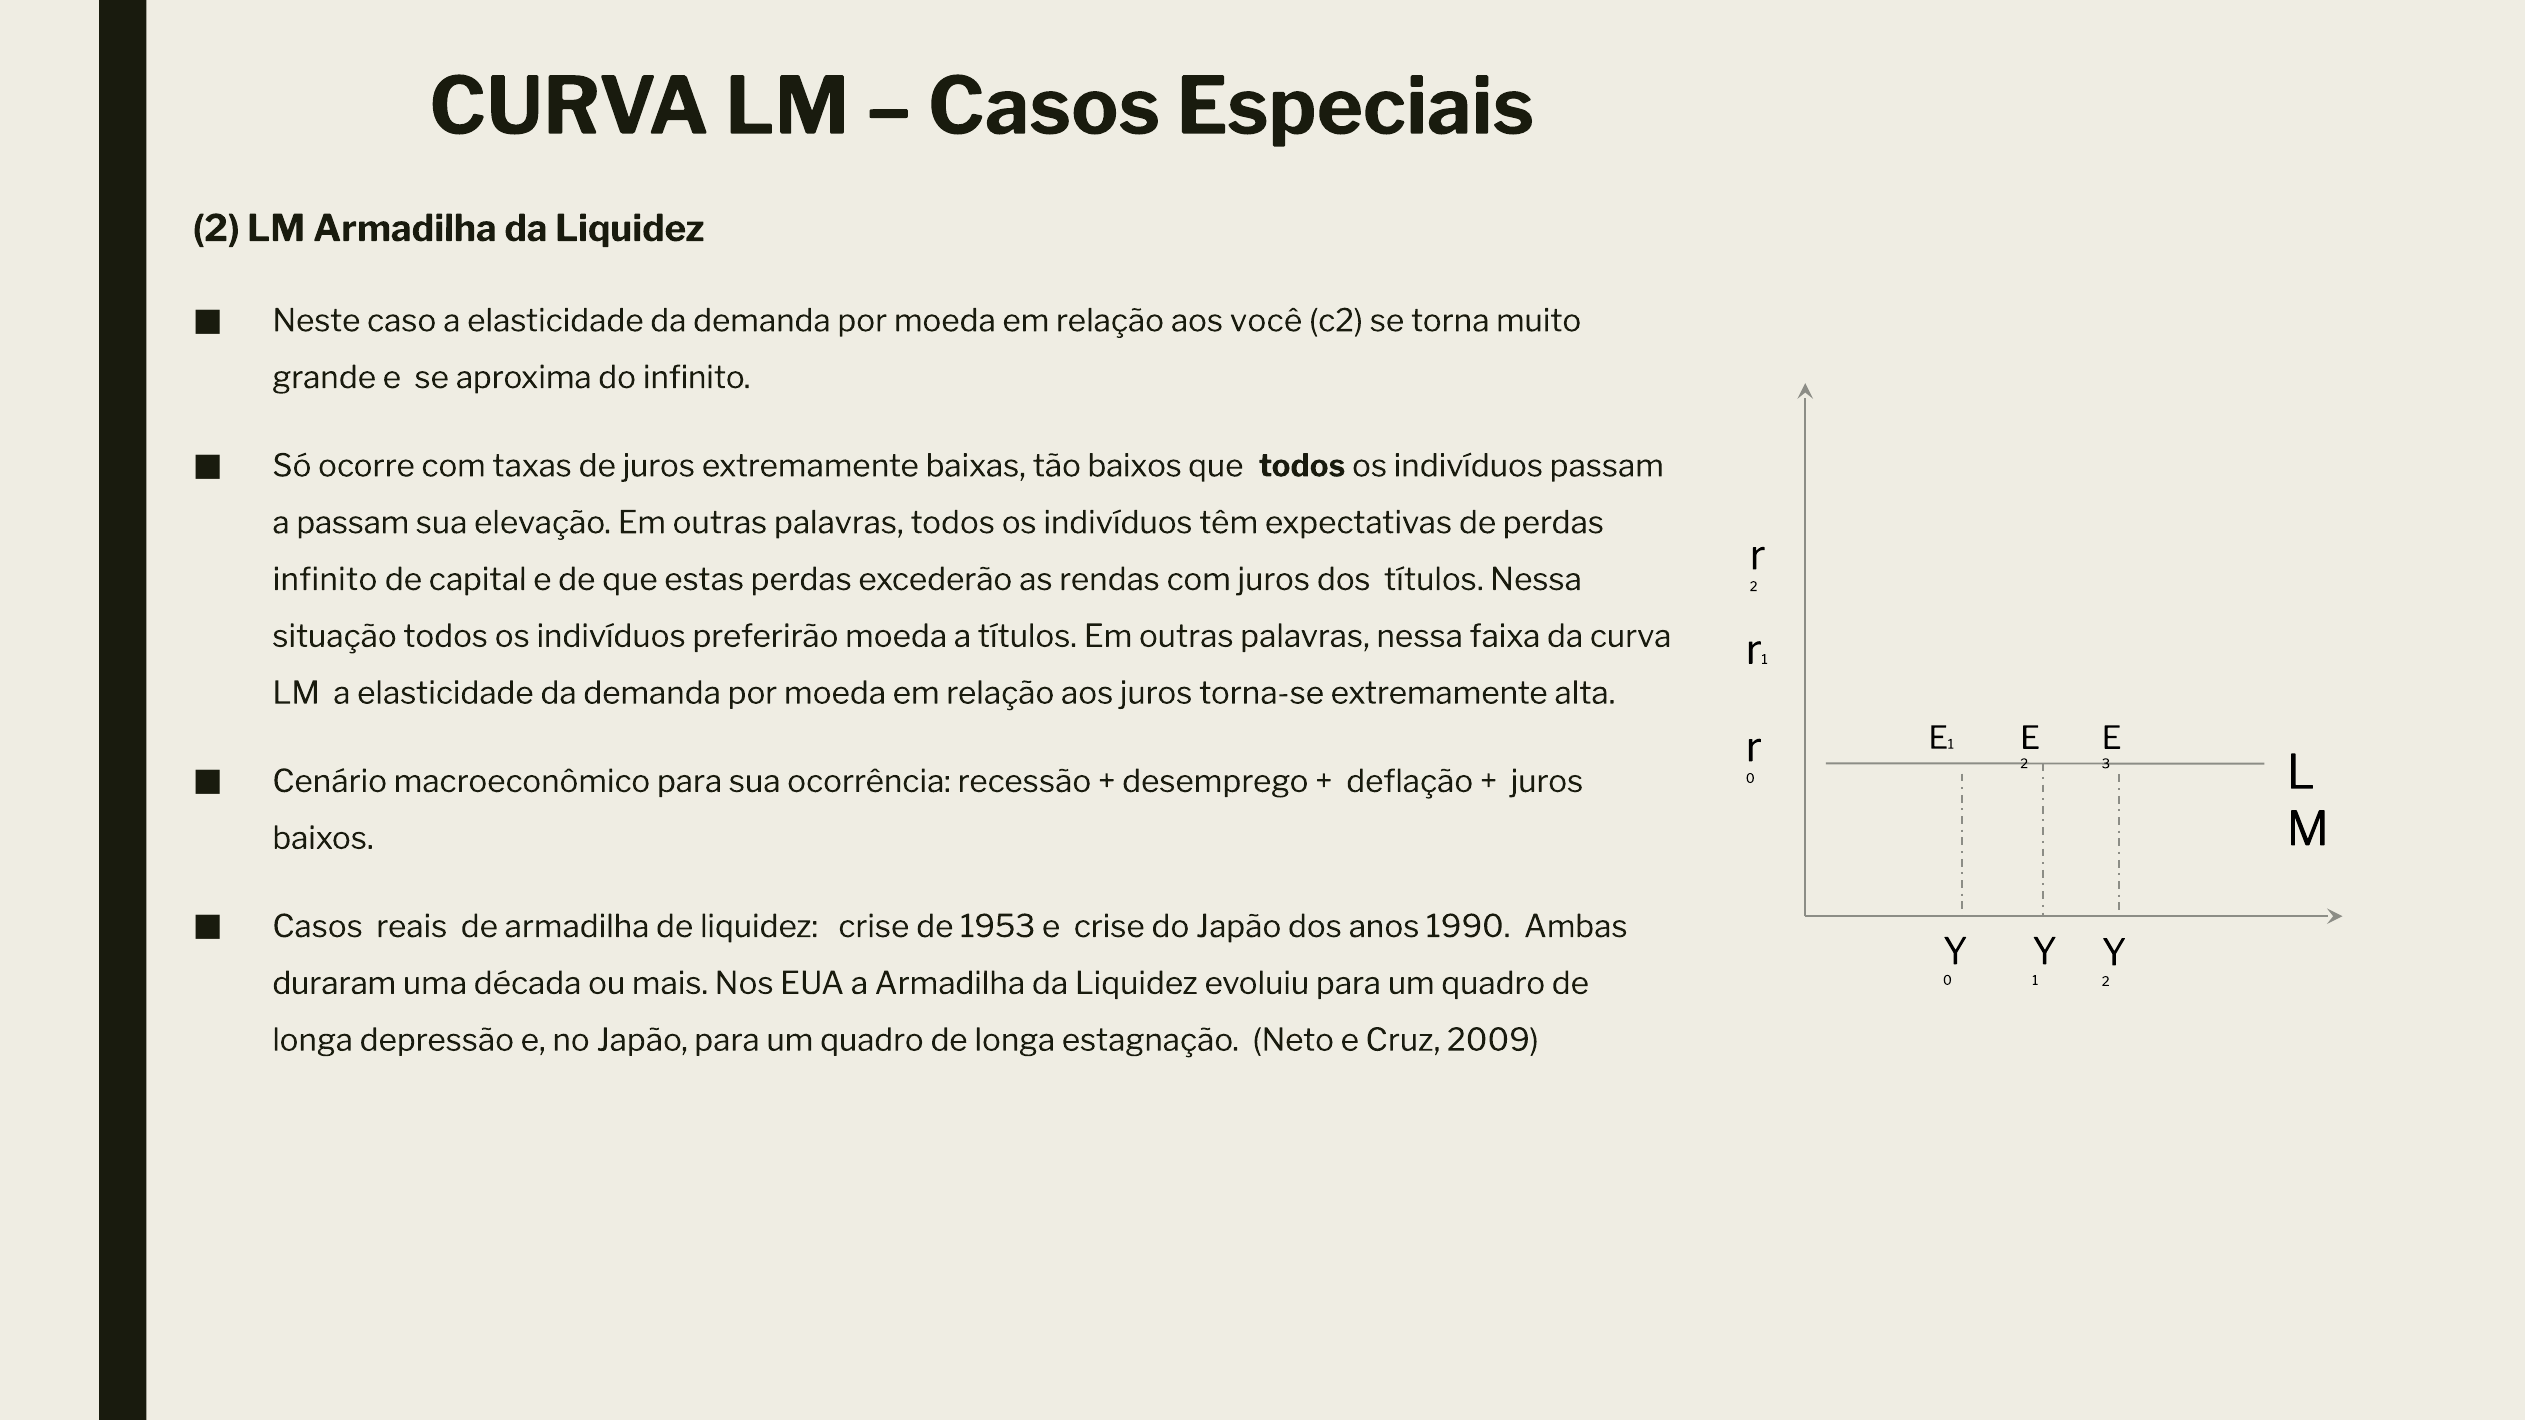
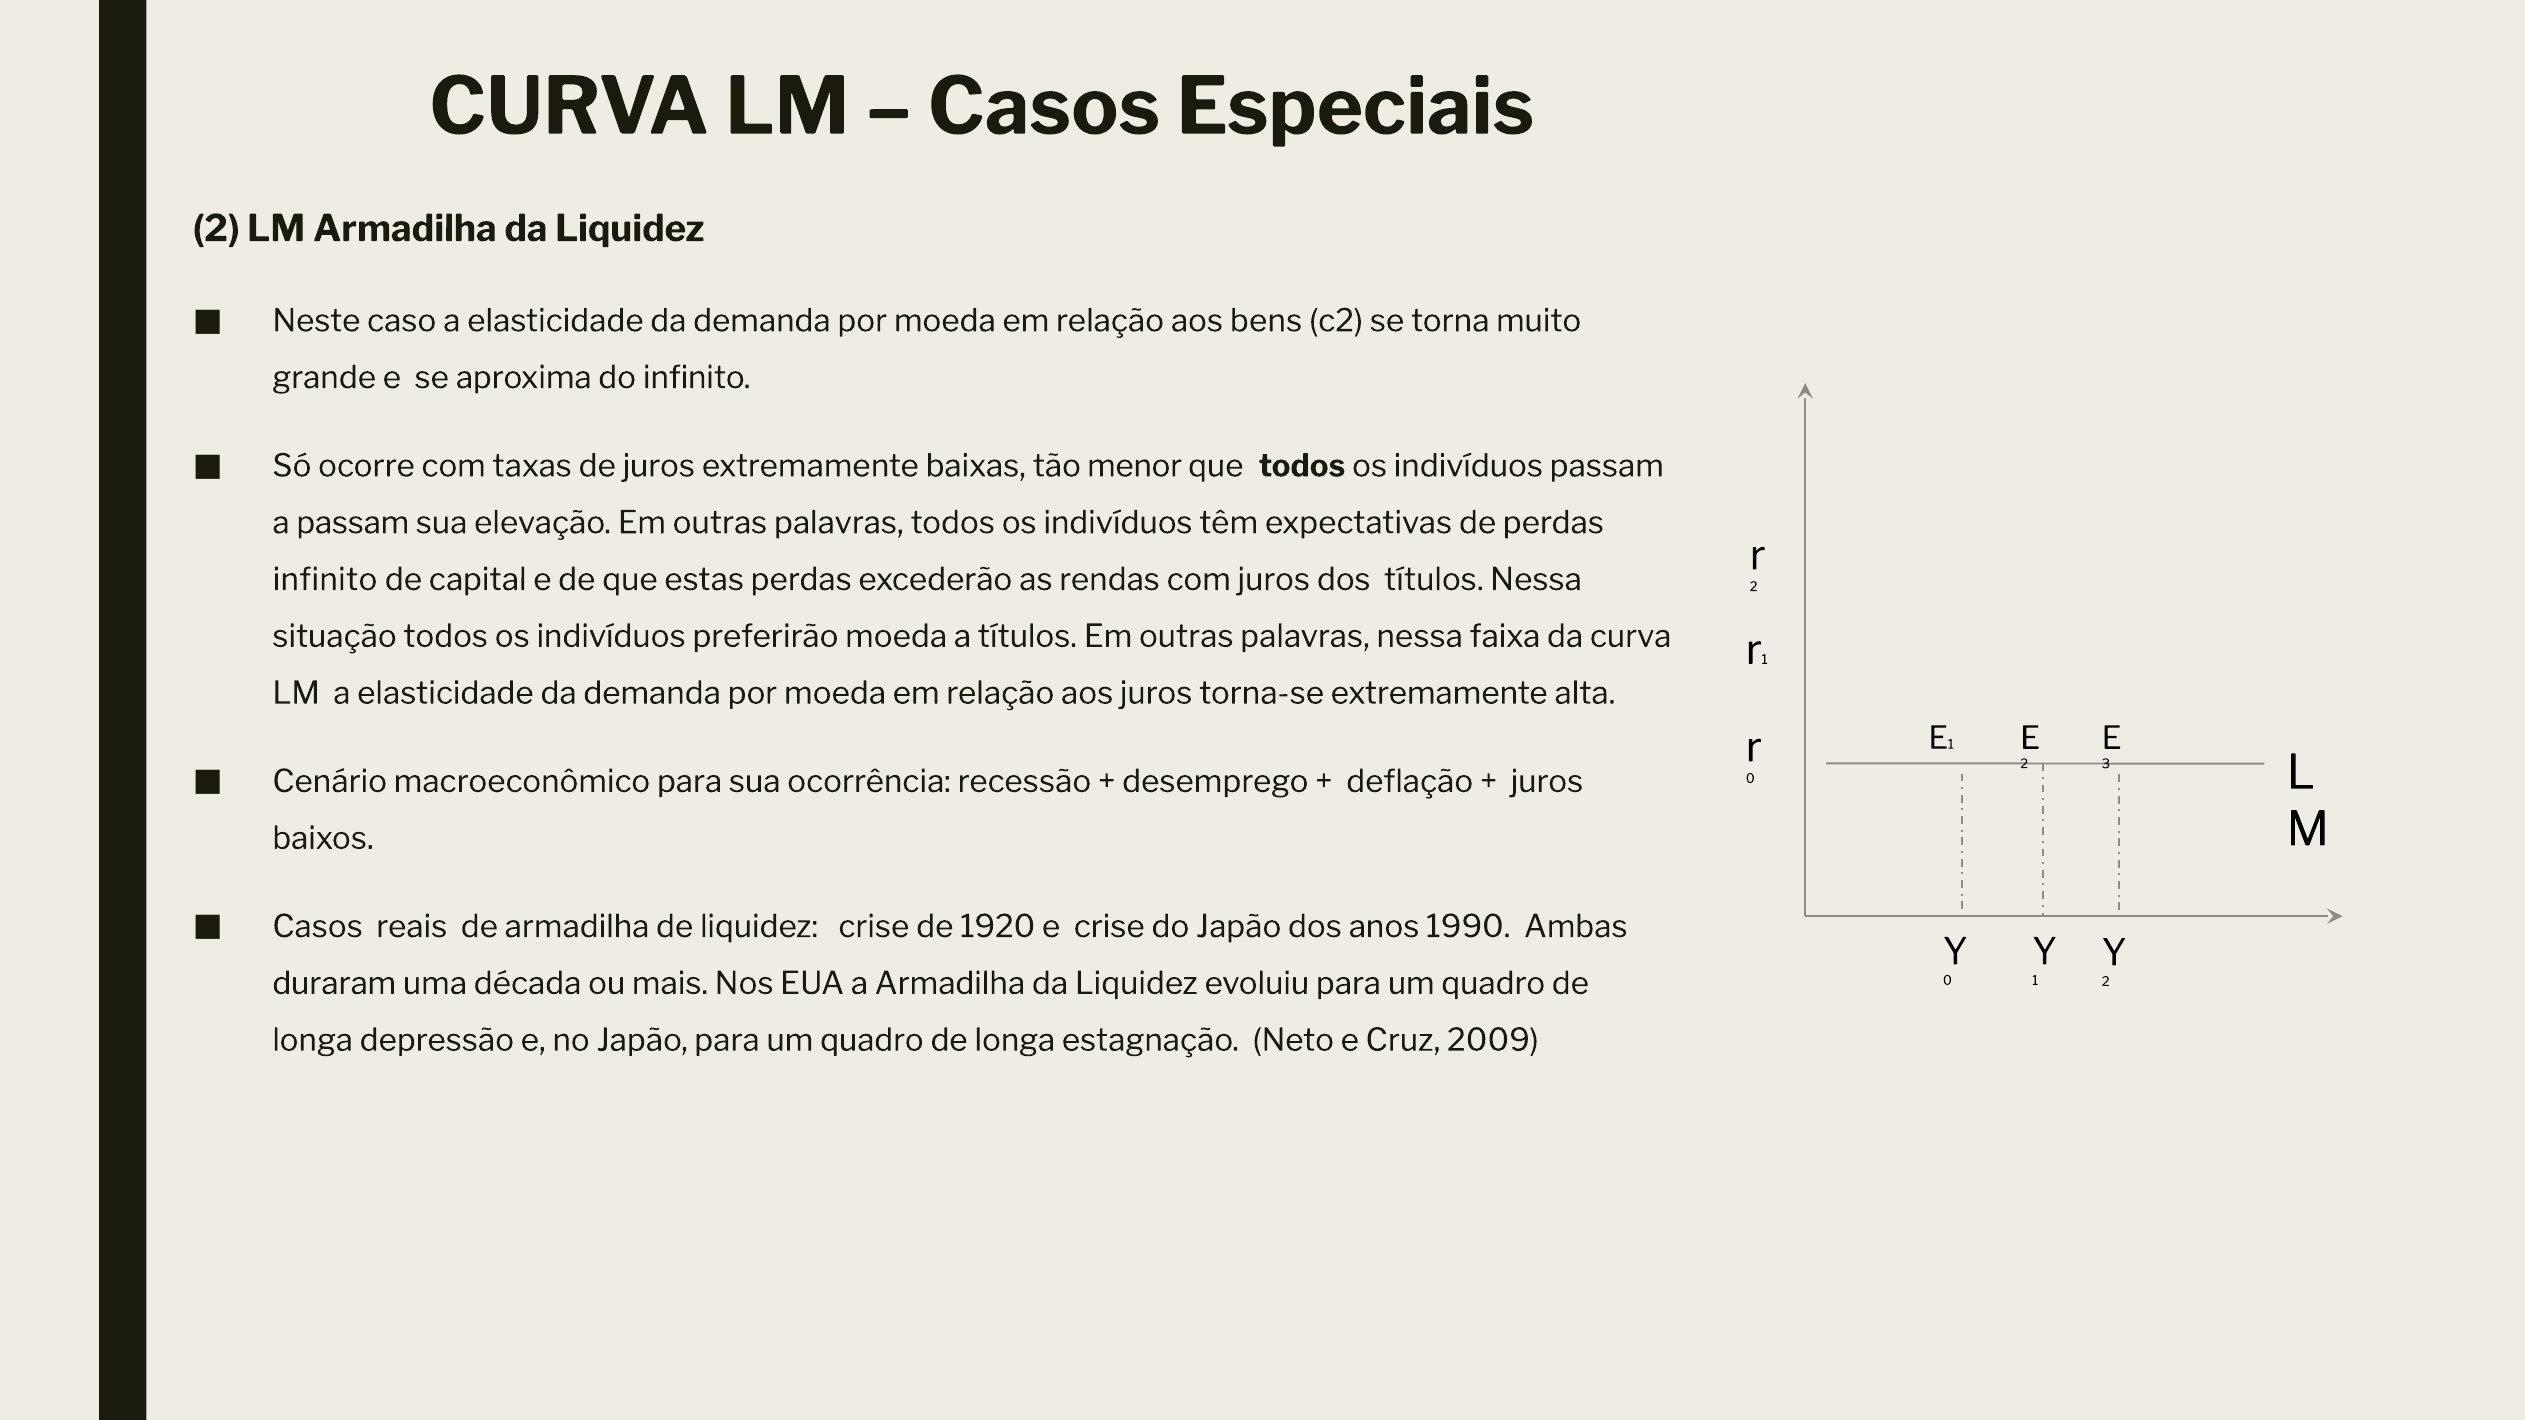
você: você -> bens (1266, 321)
tão baixos: baixos -> menor (1135, 466)
1953: 1953 -> 1920 (998, 927)
